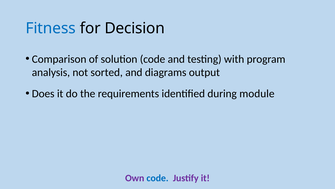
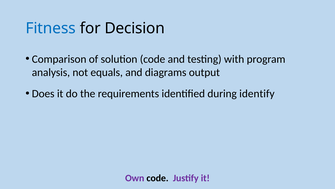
sorted: sorted -> equals (107, 72)
module: module -> identify (257, 93)
code colour: blue -> black (157, 177)
